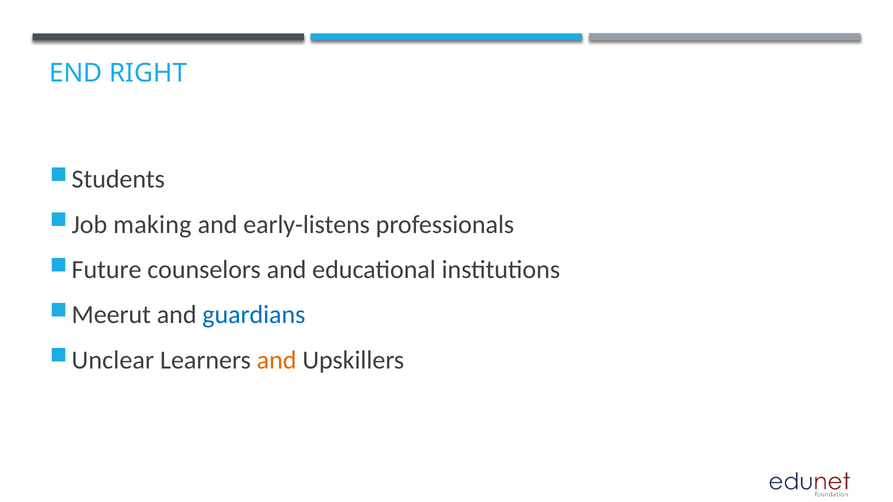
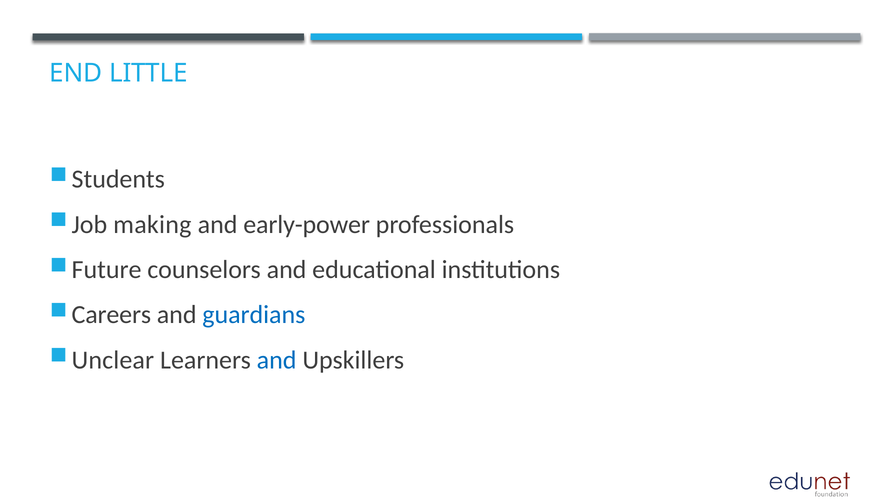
RIGHT: RIGHT -> LITTLE (148, 73)
early-listens: early-listens -> early-power (307, 225)
Meerut: Meerut -> Careers (111, 315)
and colour: orange -> blue (277, 360)
